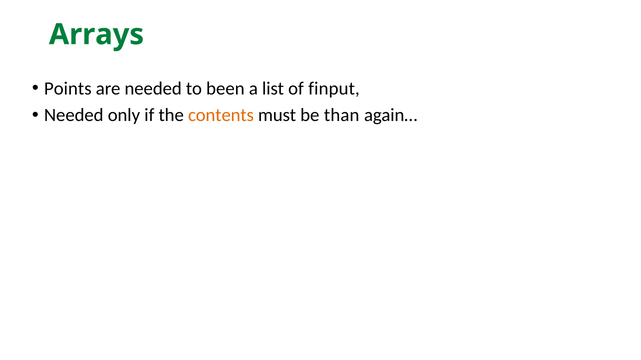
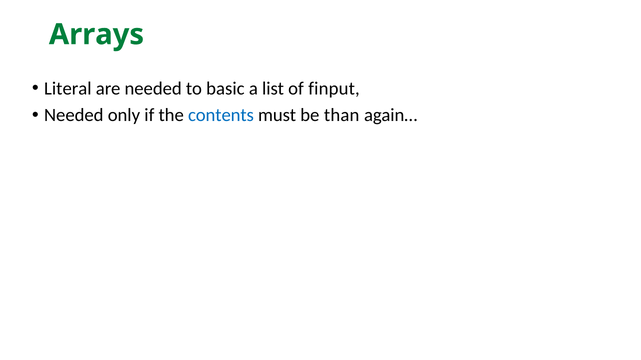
Points: Points -> Literal (68, 89)
been: been -> basic (225, 89)
contents colour: orange -> blue (221, 115)
